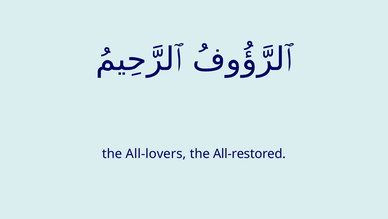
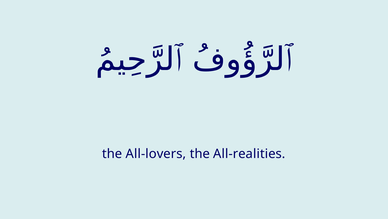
All-restored: All-restored -> All-realities (249, 153)
